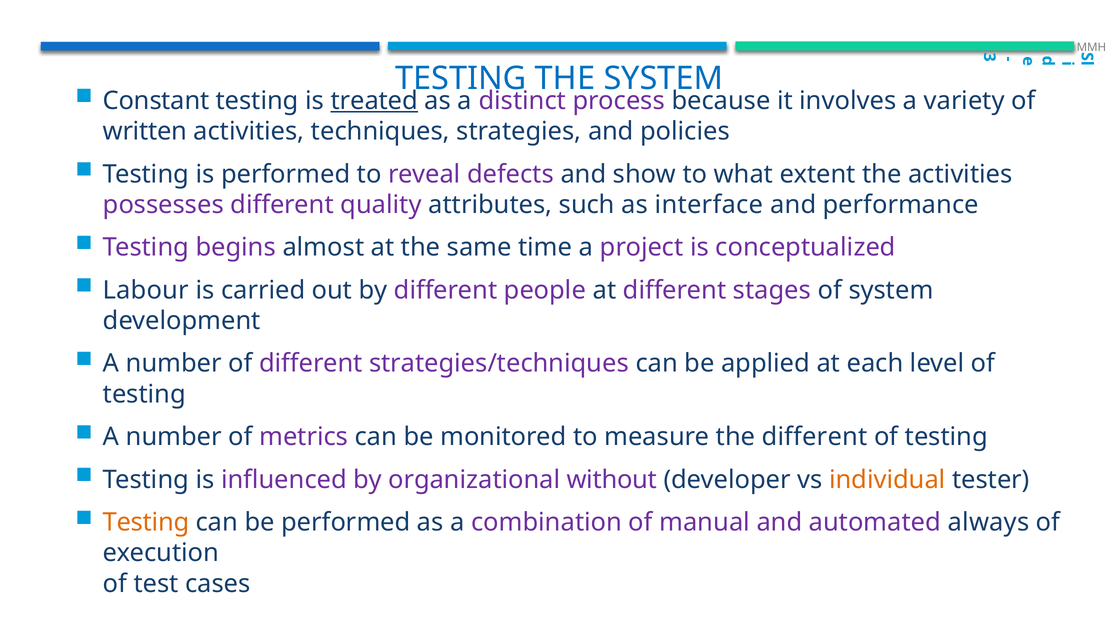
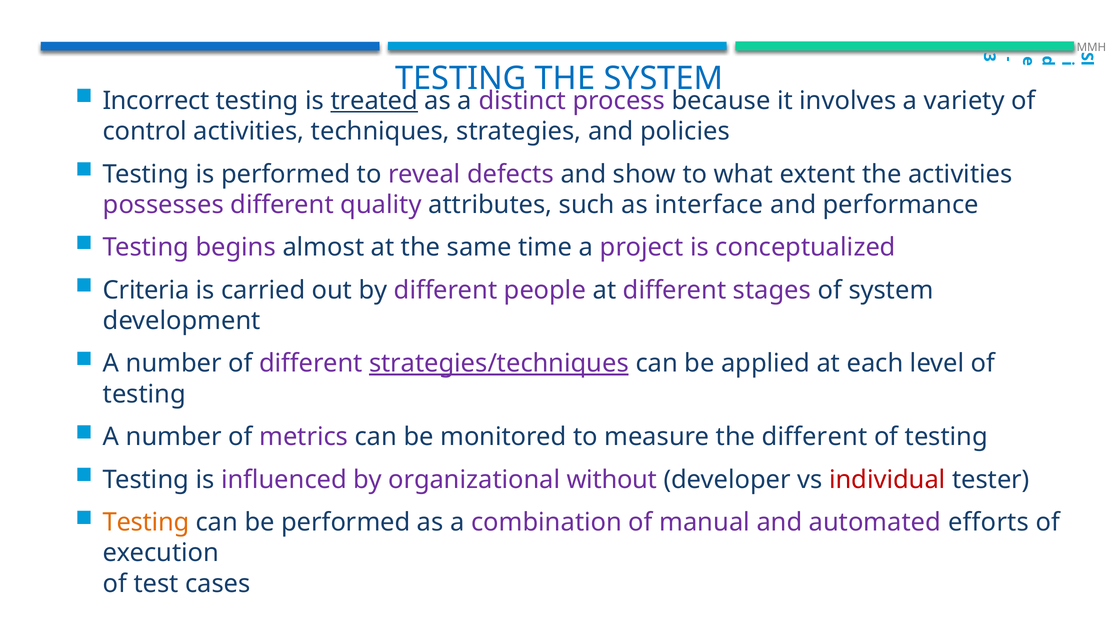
Constant: Constant -> Incorrect (156, 101)
written: written -> control (145, 131)
Labour: Labour -> Criteria (146, 290)
strategies/techniques underline: none -> present (499, 364)
individual colour: orange -> red (887, 480)
always: always -> efforts (989, 522)
